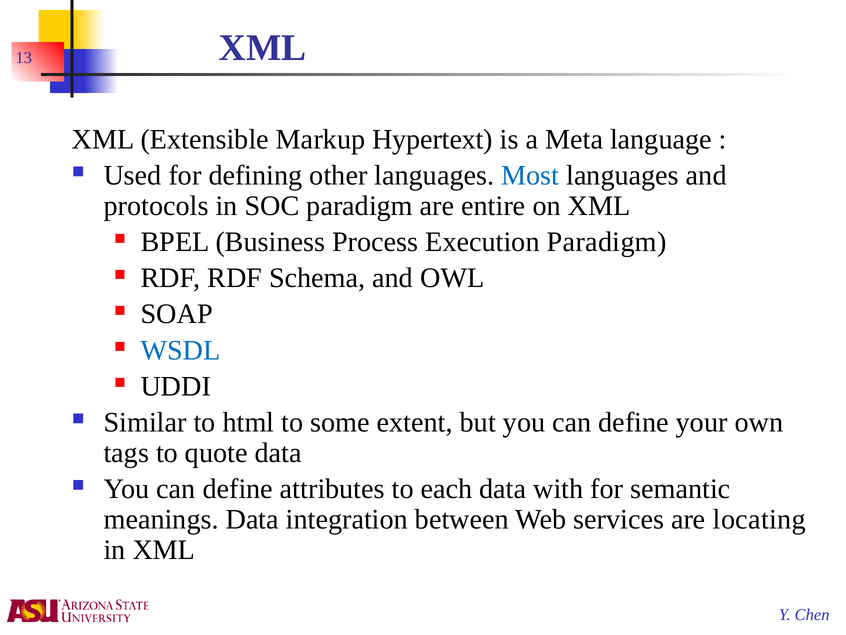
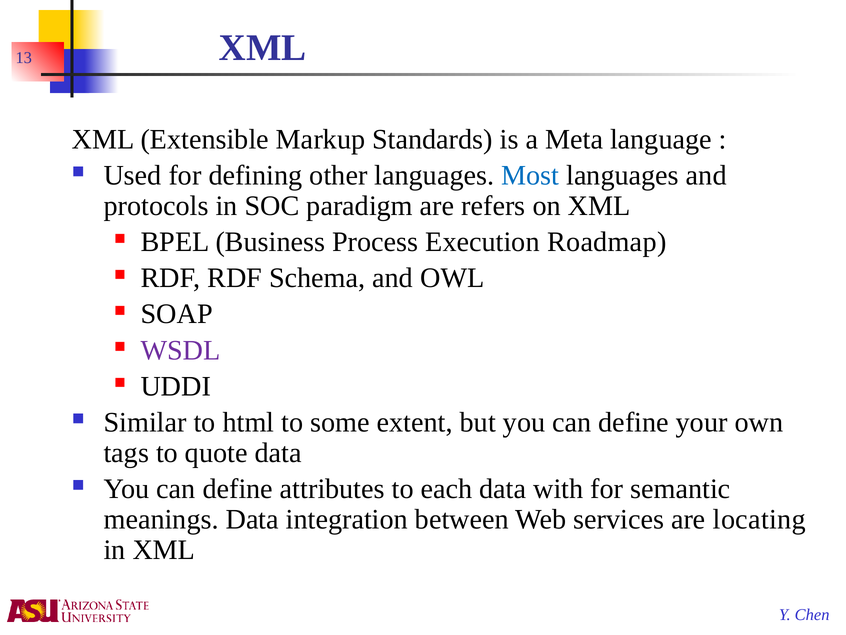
Hypertext: Hypertext -> Standards (433, 139)
entire: entire -> refers (493, 206)
Execution Paradigm: Paradigm -> Roadmap (607, 242)
WSDL colour: blue -> purple (181, 350)
